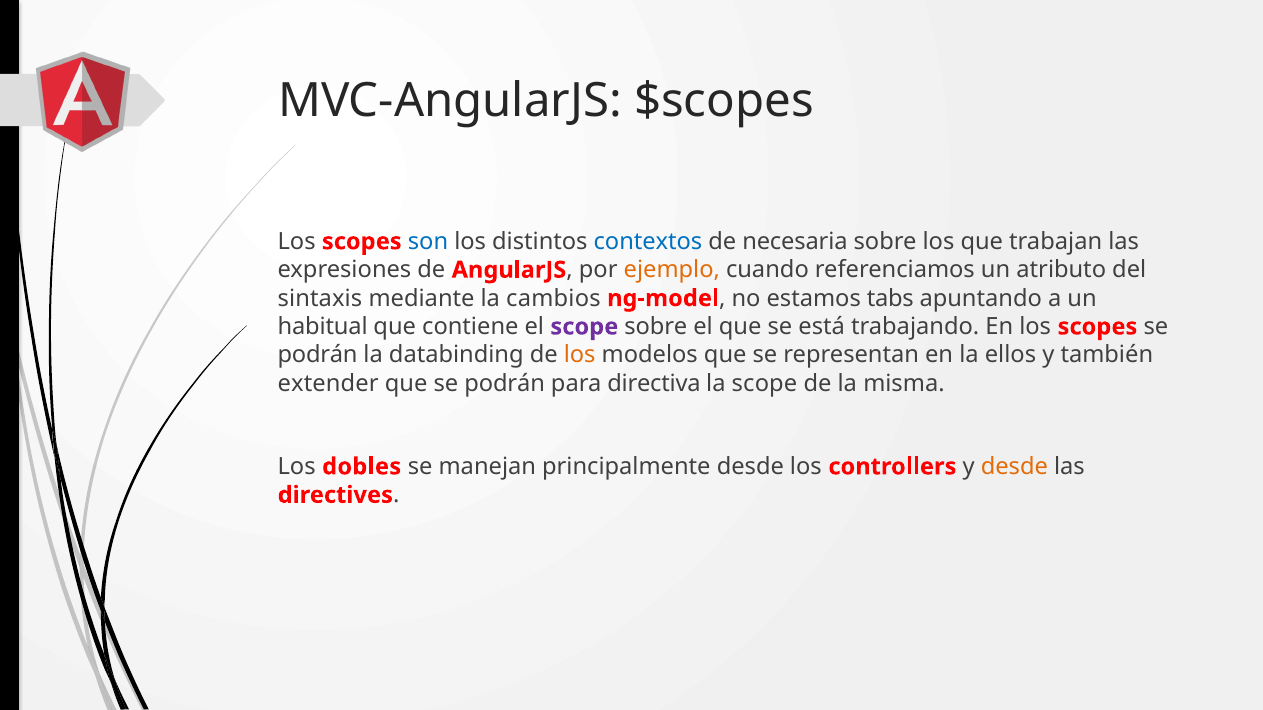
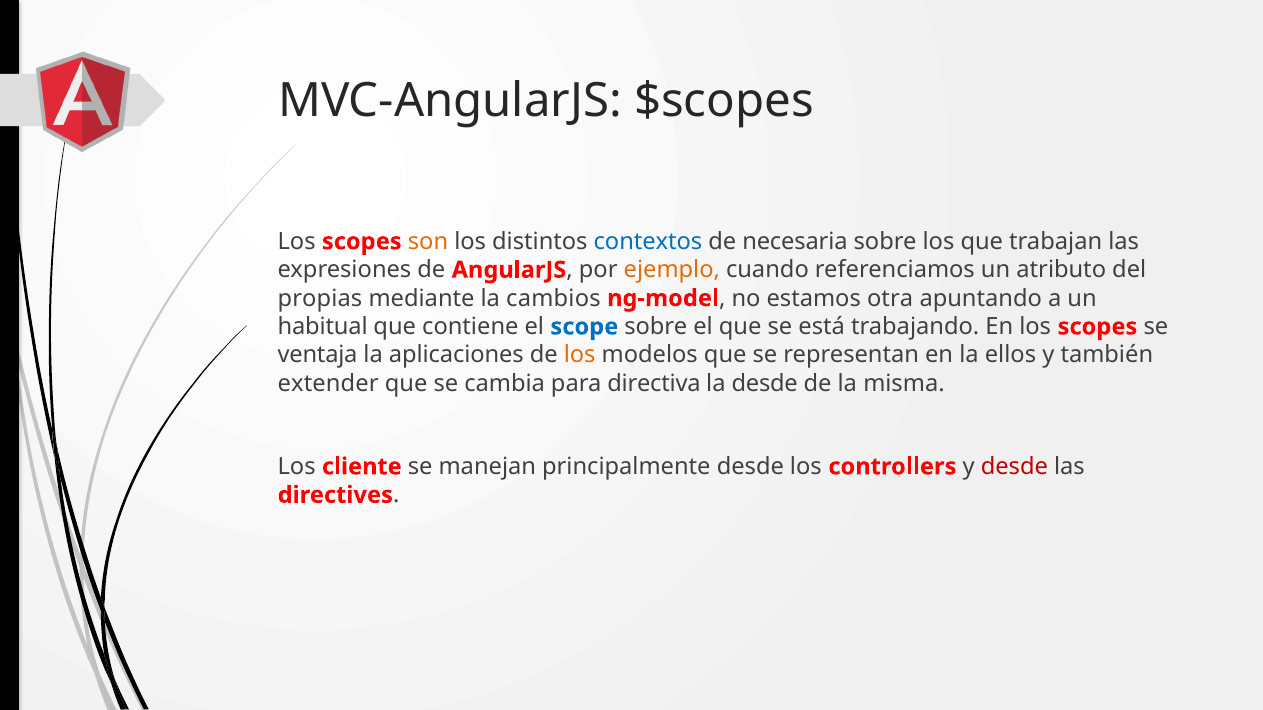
son colour: blue -> orange (428, 242)
sintaxis: sintaxis -> propias (320, 298)
tabs: tabs -> otra (890, 298)
scope colour: purple -> blue (584, 327)
podrán: podrán -> ventaja (318, 355)
databinding: databinding -> aplicaciones (456, 355)
que se podrán: podrán -> cambia (505, 384)
la scope: scope -> desde (765, 384)
dobles: dobles -> cliente (362, 467)
desde colour: orange -> red (1014, 467)
